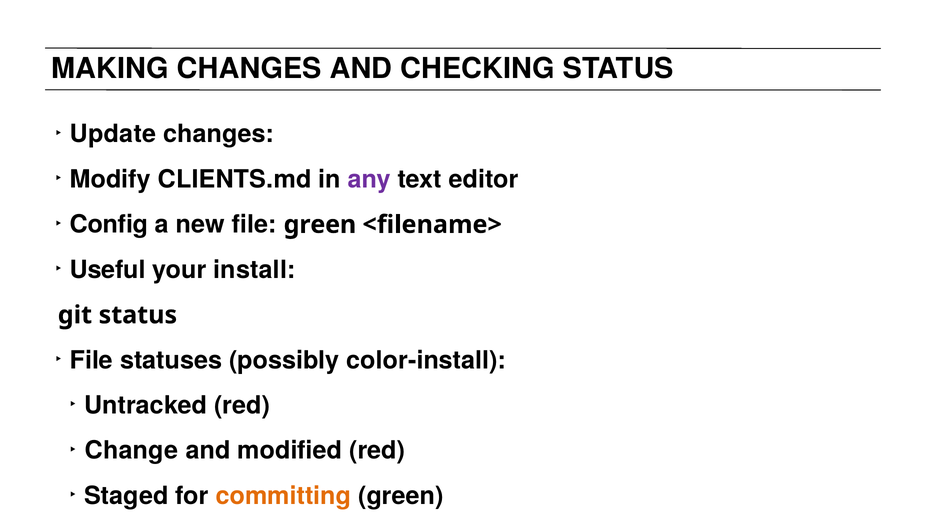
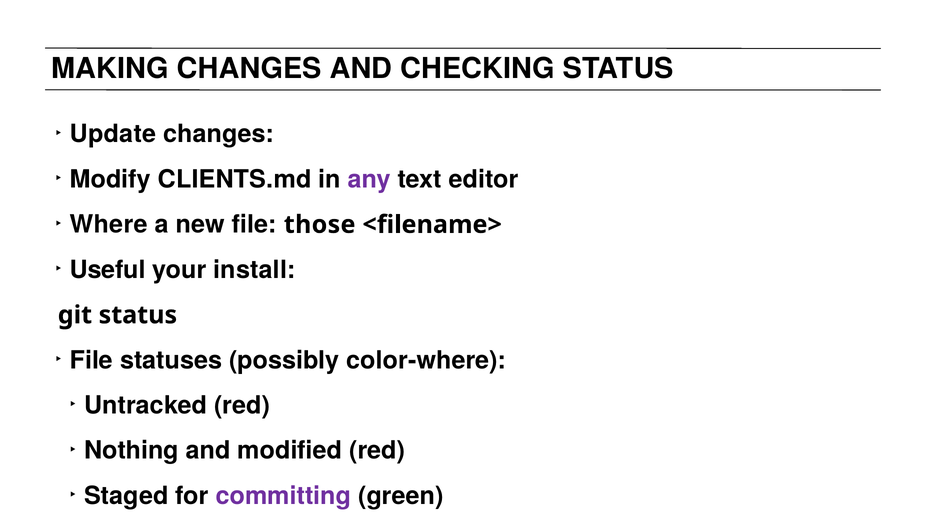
Config: Config -> Where (109, 225)
file green: green -> those (320, 225)
color-install: color-install -> color-where (426, 360)
Change: Change -> Nothing (131, 451)
committing colour: orange -> purple (283, 496)
